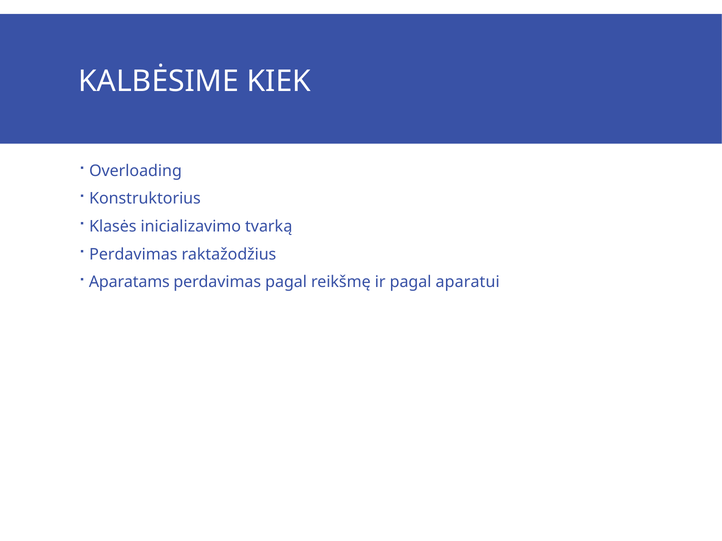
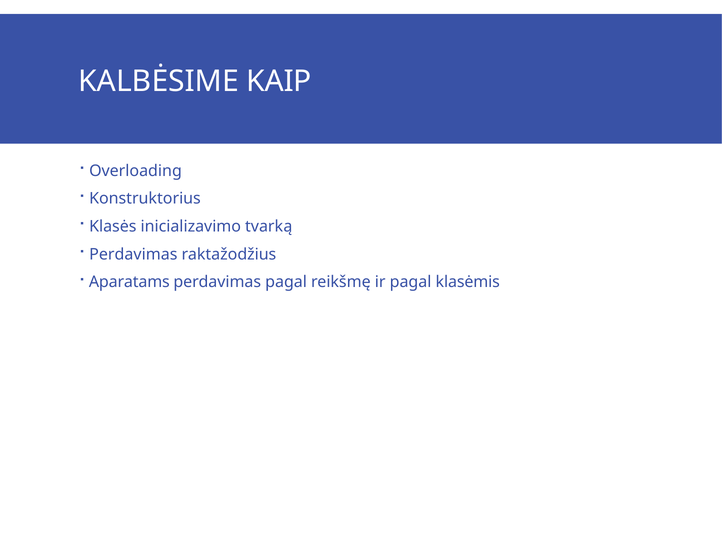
KIEK: KIEK -> KAIP (279, 81)
aparatui: aparatui -> klasėmis (468, 282)
